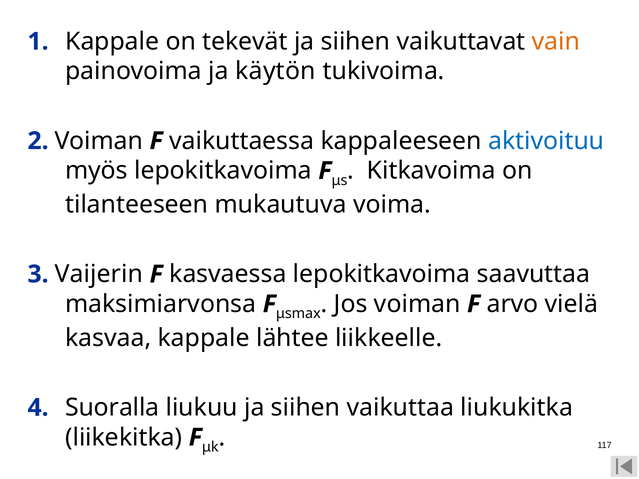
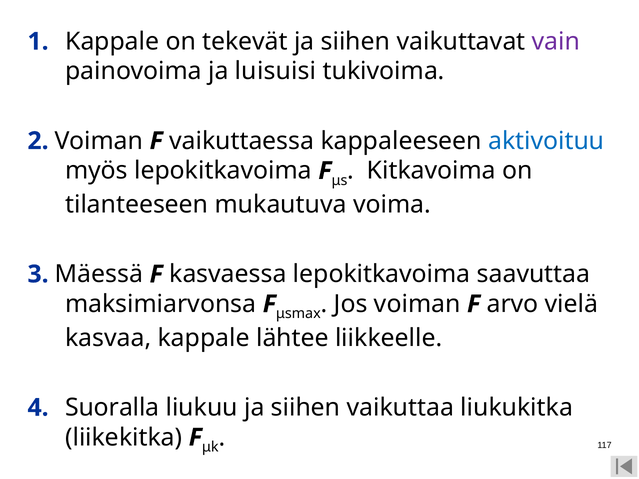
vain colour: orange -> purple (556, 41)
käytön: käytön -> luisuisi (276, 71)
Vaijerin: Vaijerin -> Mäessä (99, 274)
